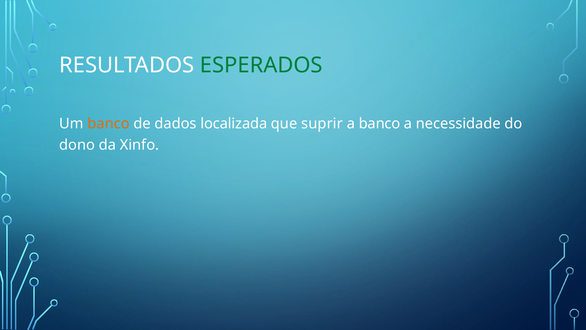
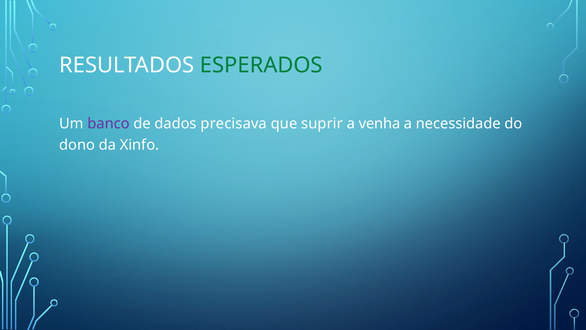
banco colour: orange -> purple (109, 124)
localizada: localizada -> precisava (234, 124)
a banco: banco -> venha (380, 124)
